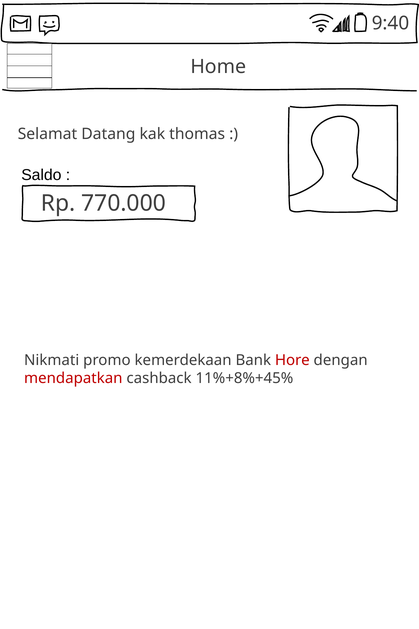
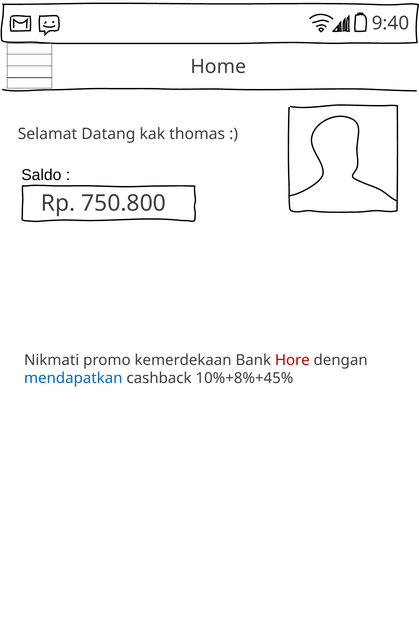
770.000: 770.000 -> 750.800 (124, 203)
mendapatkan colour: red -> blue (73, 378)
11%+8%+45%: 11%+8%+45% -> 10%+8%+45% (244, 378)
